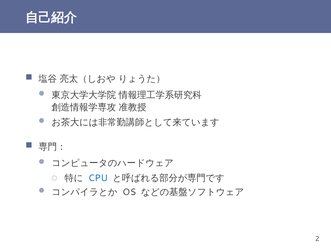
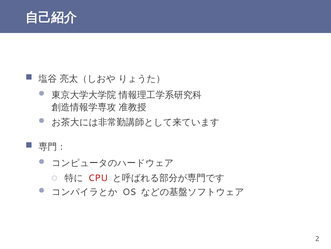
CPU colour: blue -> red (98, 178)
